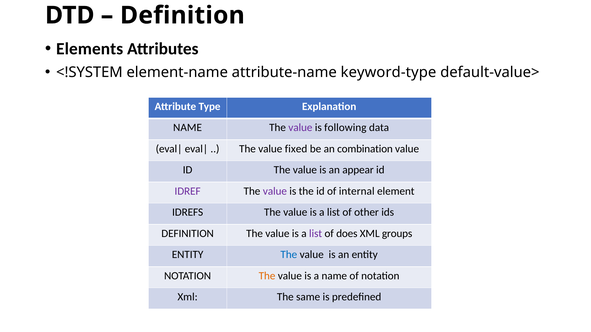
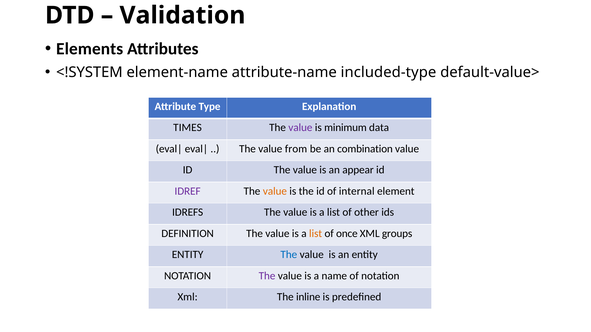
Definition: Definition -> Validation (182, 15)
keyword-type: keyword-type -> included-type (388, 72)
NAME: NAME -> TIMES (188, 128)
following: following -> minimum (345, 128)
fixed: fixed -> from (296, 149)
value colour: purple -> orange (275, 191)
list colour: purple -> orange (316, 234)
does: does -> once (347, 234)
The colour: orange -> purple (267, 276)
same: same -> inline (308, 297)
